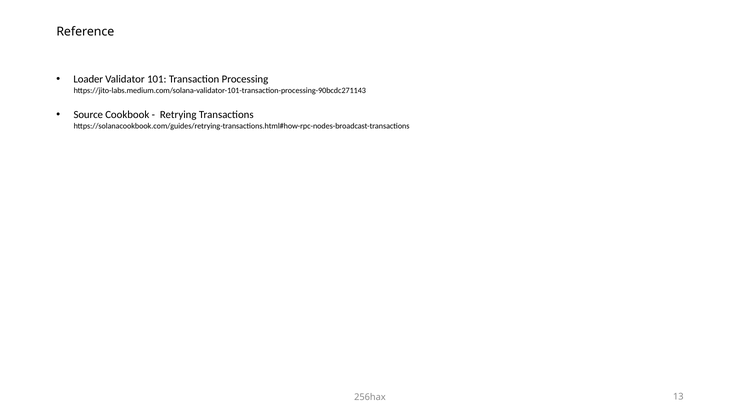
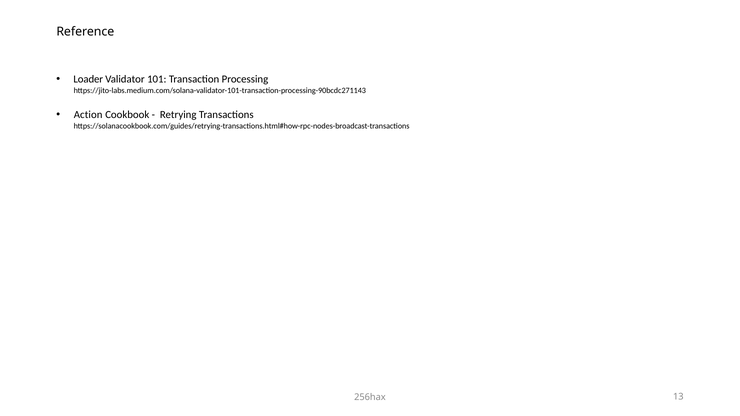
Source: Source -> Action (88, 115)
